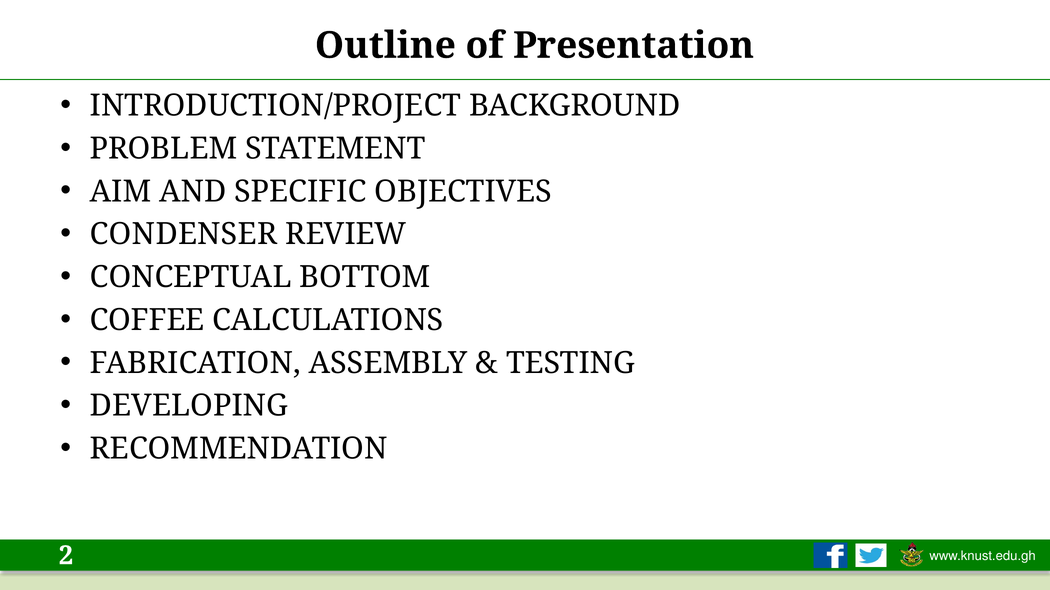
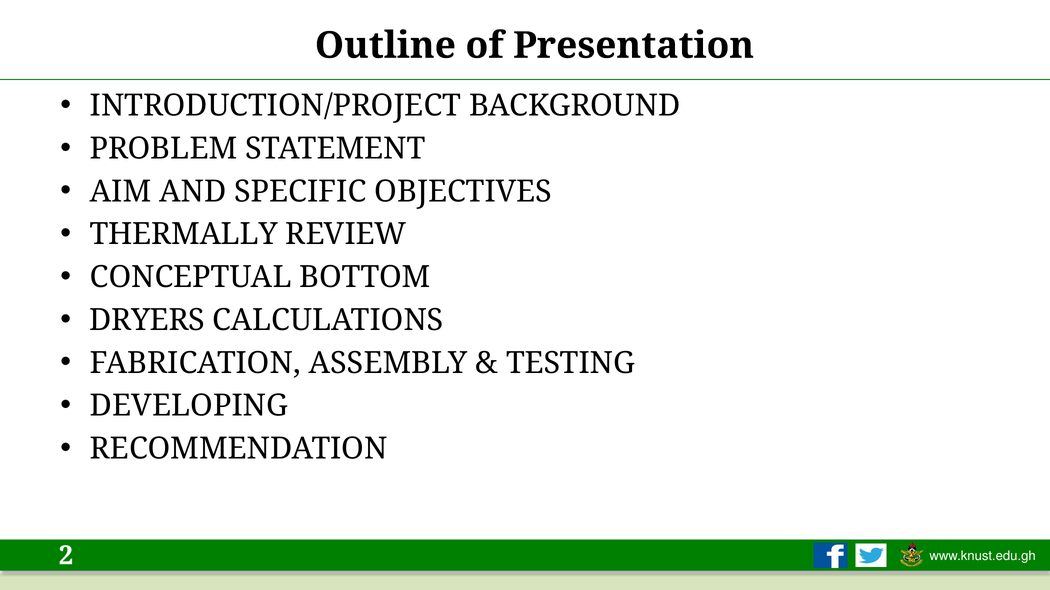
CONDENSER: CONDENSER -> THERMALLY (184, 235)
COFFEE: COFFEE -> DRYERS (147, 320)
